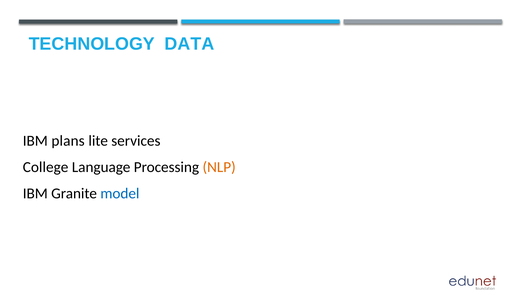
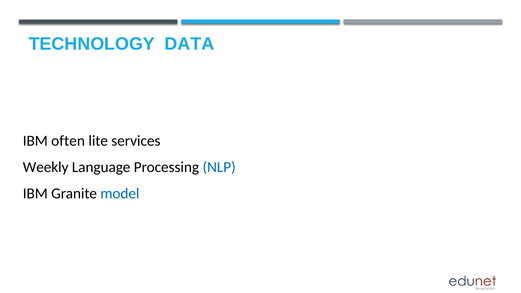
plans: plans -> often (68, 141)
College: College -> Weekly (46, 167)
NLP colour: orange -> blue (219, 167)
